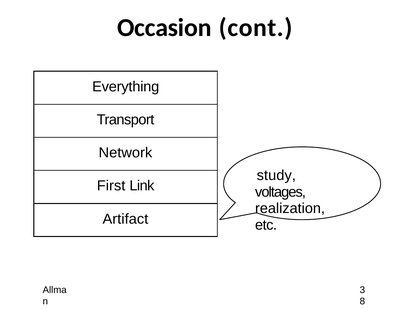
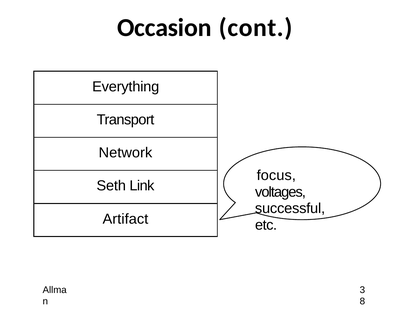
study: study -> focus (276, 175)
First: First -> Seth (111, 186)
realization: realization -> successful (290, 208)
